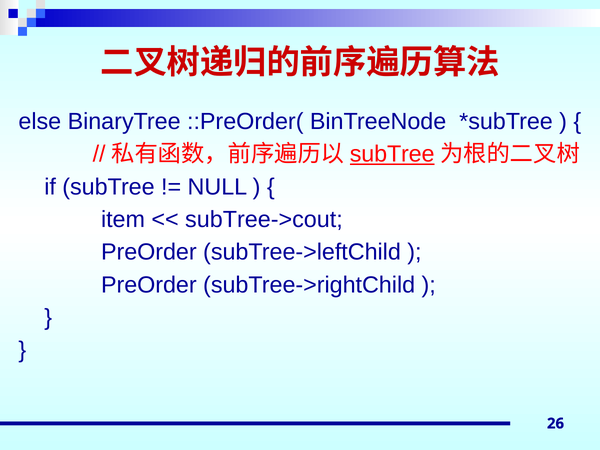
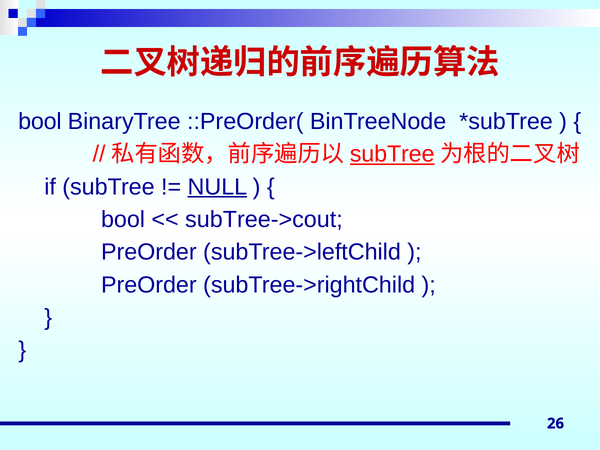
else: else -> bool (40, 121)
NULL underline: none -> present (217, 187)
item: item -> bool (123, 220)
